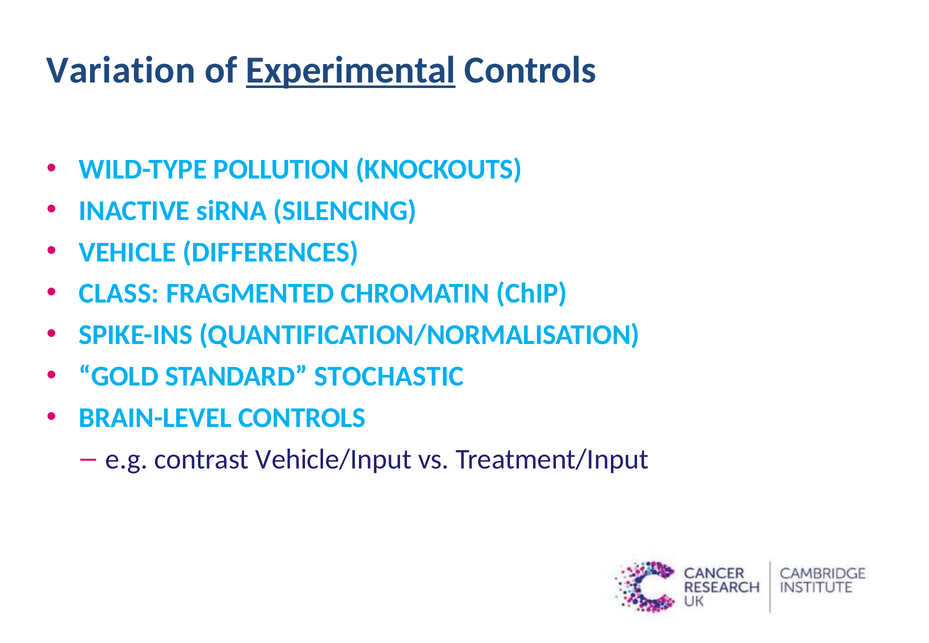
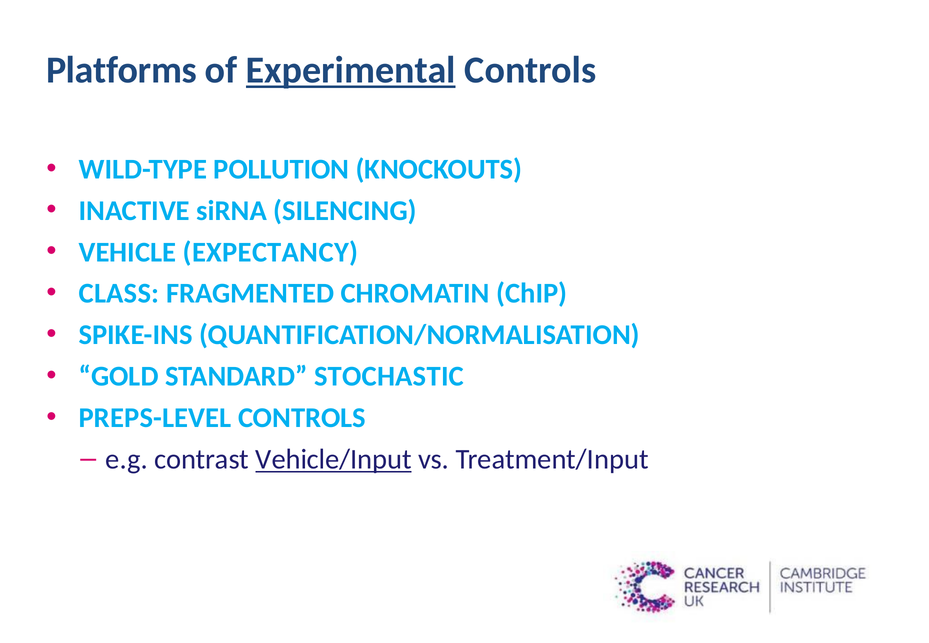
Variation: Variation -> Platforms (121, 70)
DIFFERENCES: DIFFERENCES -> EXPECTANCY (270, 252)
BRAIN-LEVEL: BRAIN-LEVEL -> PREPS-LEVEL (155, 418)
Vehicle/Input underline: none -> present (334, 459)
